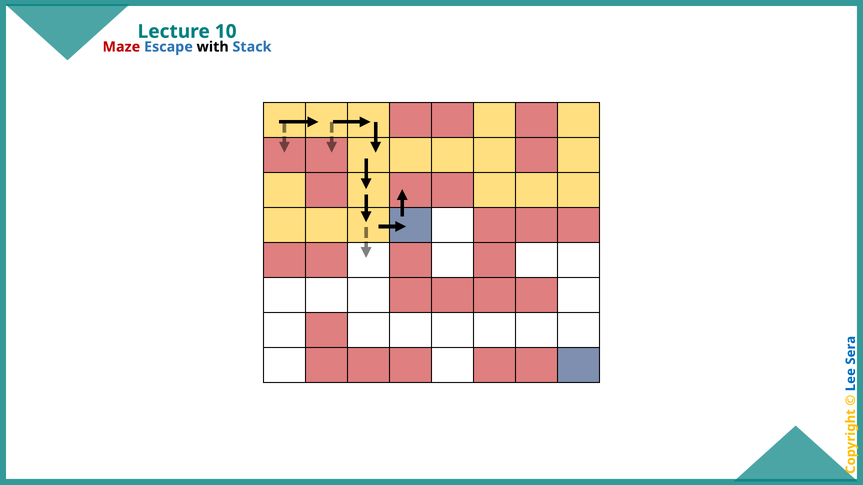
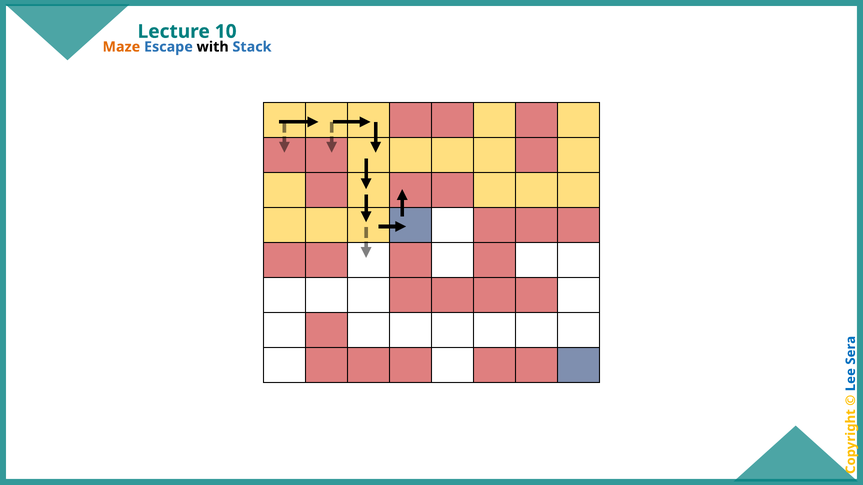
Maze colour: red -> orange (121, 47)
